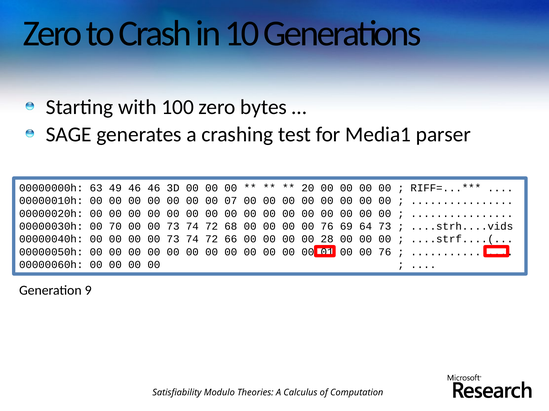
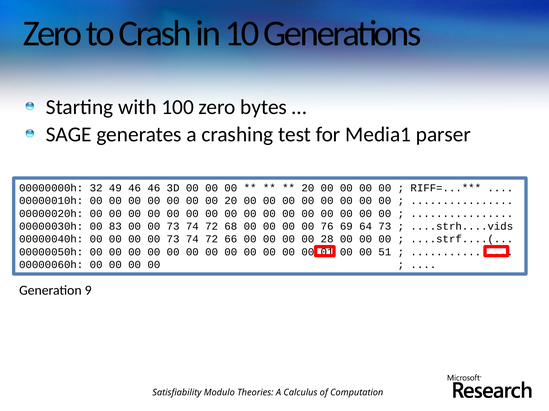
63: 63 -> 32 (96, 188)
00 07: 07 -> 20 (231, 201)
70: 70 -> 83 (115, 227)
76: 76 -> 51 (385, 252)
